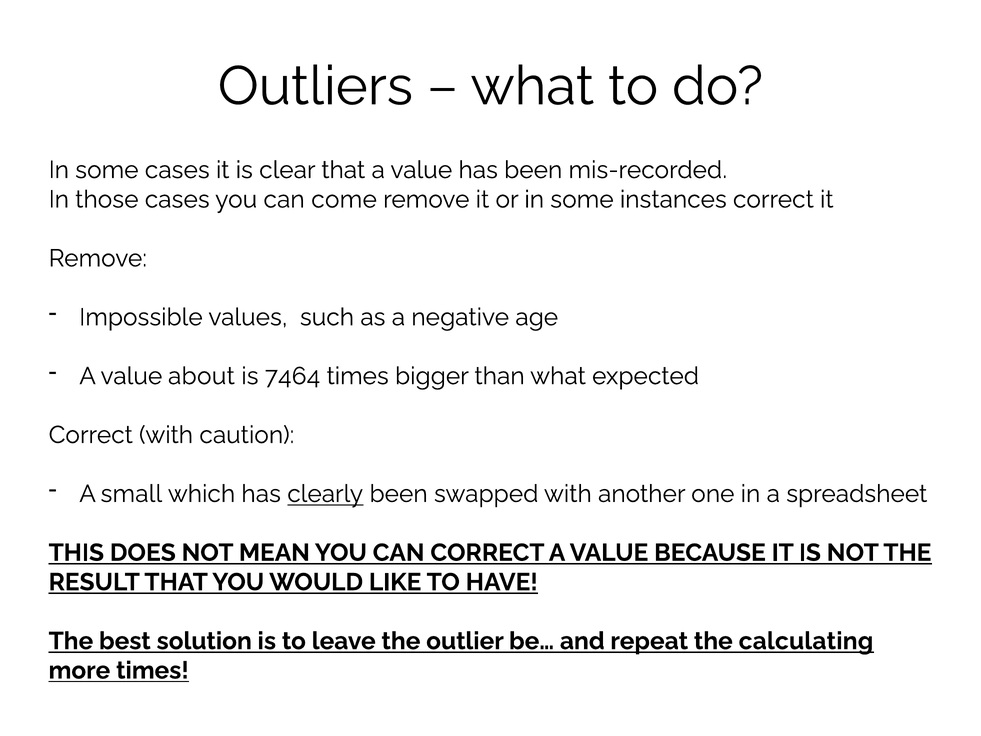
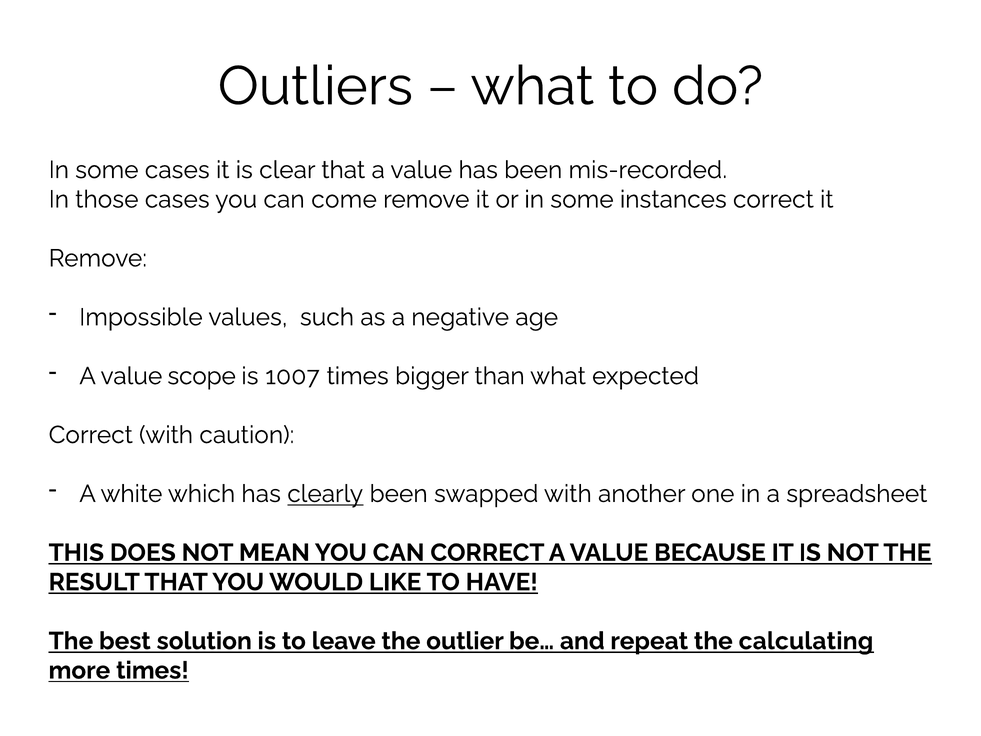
about: about -> scope (202, 376)
7464: 7464 -> 1007 (292, 376)
small: small -> white (131, 494)
